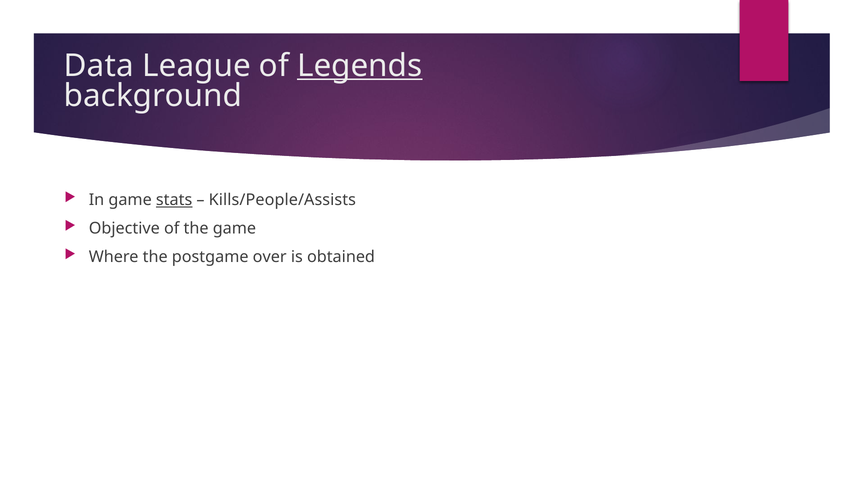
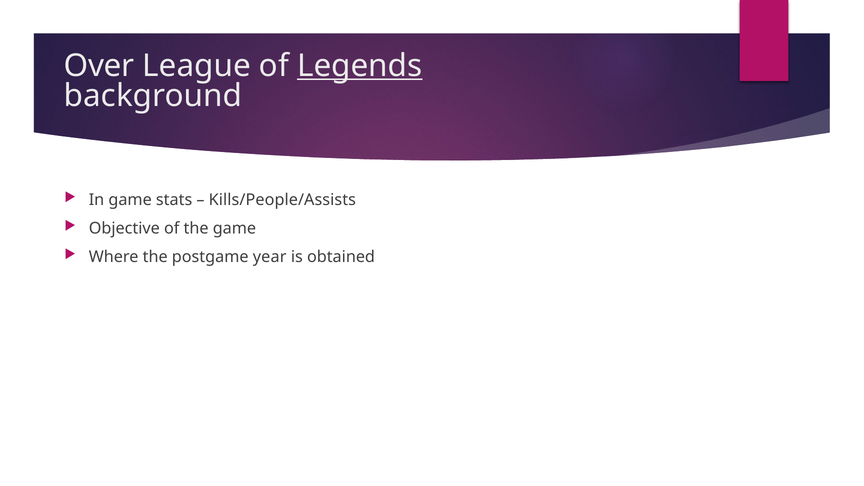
Data: Data -> Over (99, 66)
stats underline: present -> none (174, 200)
over: over -> year (270, 257)
